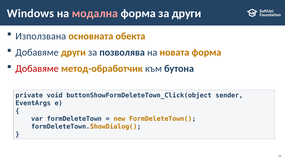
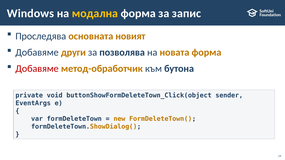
модална colour: pink -> yellow (95, 13)
за други: други -> запис (187, 13)
Използвана: Използвана -> Проследява (41, 36)
обекта: обекта -> новият (130, 36)
